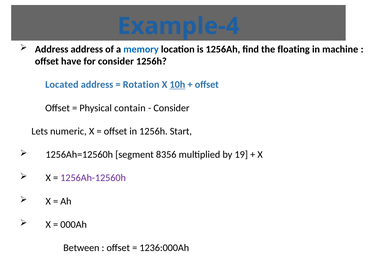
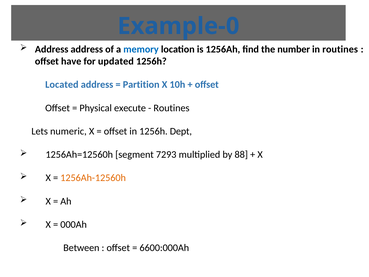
Example-4: Example-4 -> Example-0 (178, 26)
floating: floating -> number (294, 49)
in machine: machine -> routines (340, 49)
for consider: consider -> updated (116, 61)
Rotation: Rotation -> Partition (141, 85)
10h underline: present -> none (177, 85)
contain: contain -> execute (130, 108)
Consider: Consider -> Routines (171, 108)
Start: Start -> Dept (181, 131)
8356: 8356 -> 7293 (166, 154)
19: 19 -> 88 (241, 154)
1256Ah-12560h colour: purple -> orange (93, 178)
1236:000Ah: 1236:000Ah -> 6600:000Ah (164, 248)
